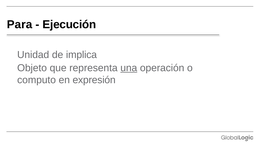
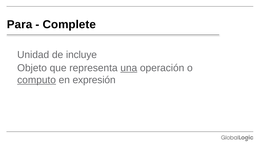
Ejecución: Ejecución -> Complete (69, 24)
implica: implica -> incluye (81, 55)
computo underline: none -> present (37, 80)
